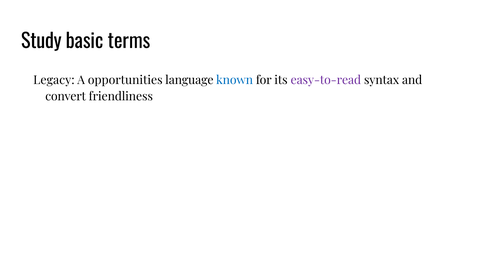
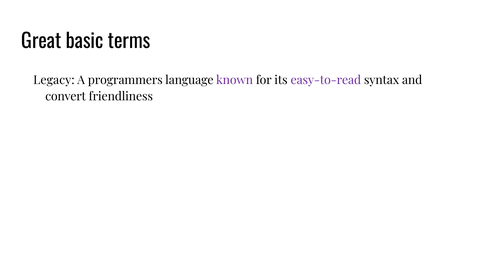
Study: Study -> Great (41, 42)
opportunities: opportunities -> programmers (125, 80)
known colour: blue -> purple (235, 80)
